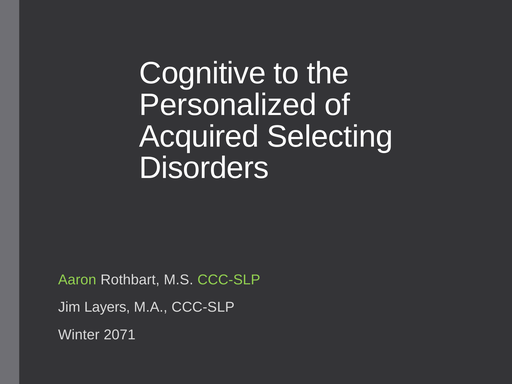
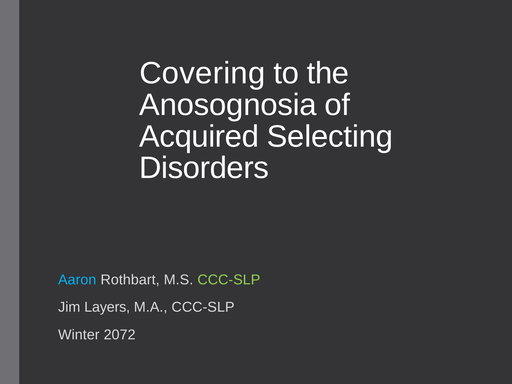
Cognitive: Cognitive -> Covering (202, 73)
Personalized: Personalized -> Anosognosia (228, 105)
Aaron colour: light green -> light blue (77, 280)
2071: 2071 -> 2072 (120, 335)
